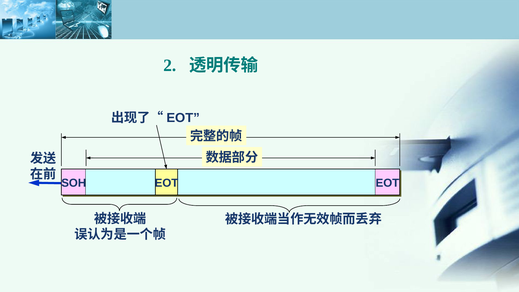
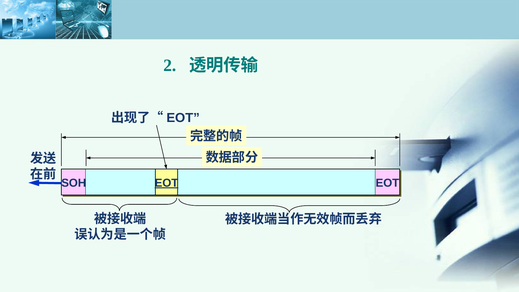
EOT underline: none -> present (167, 183)
